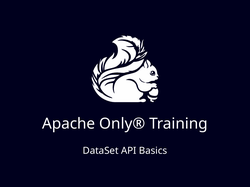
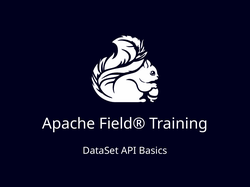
Only®: Only® -> Field® (122, 124)
